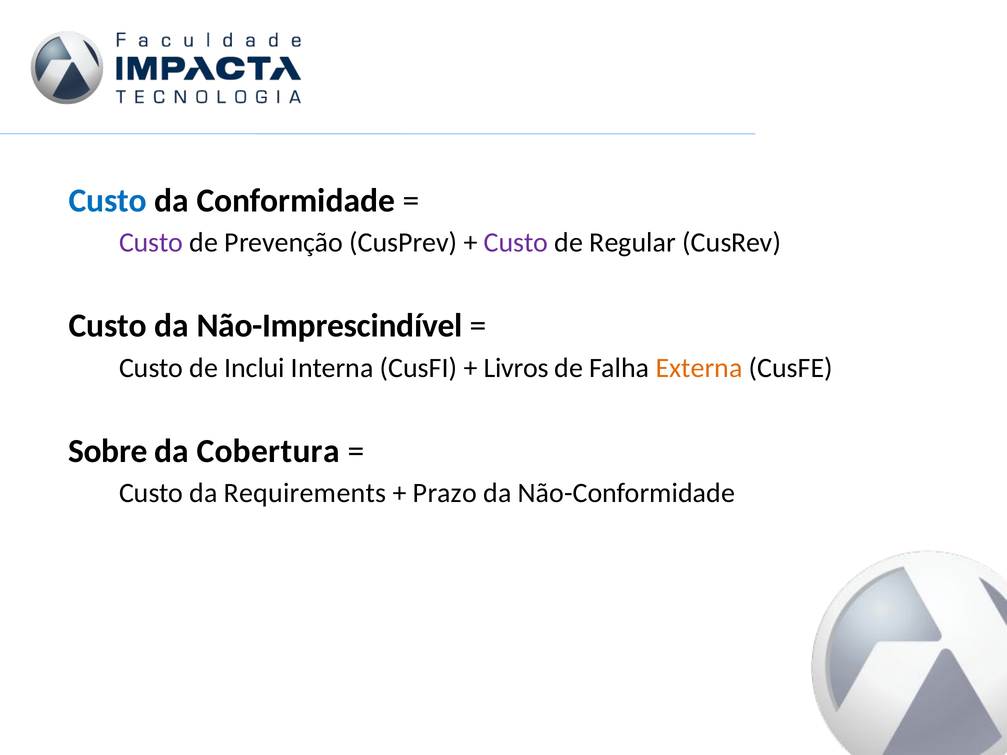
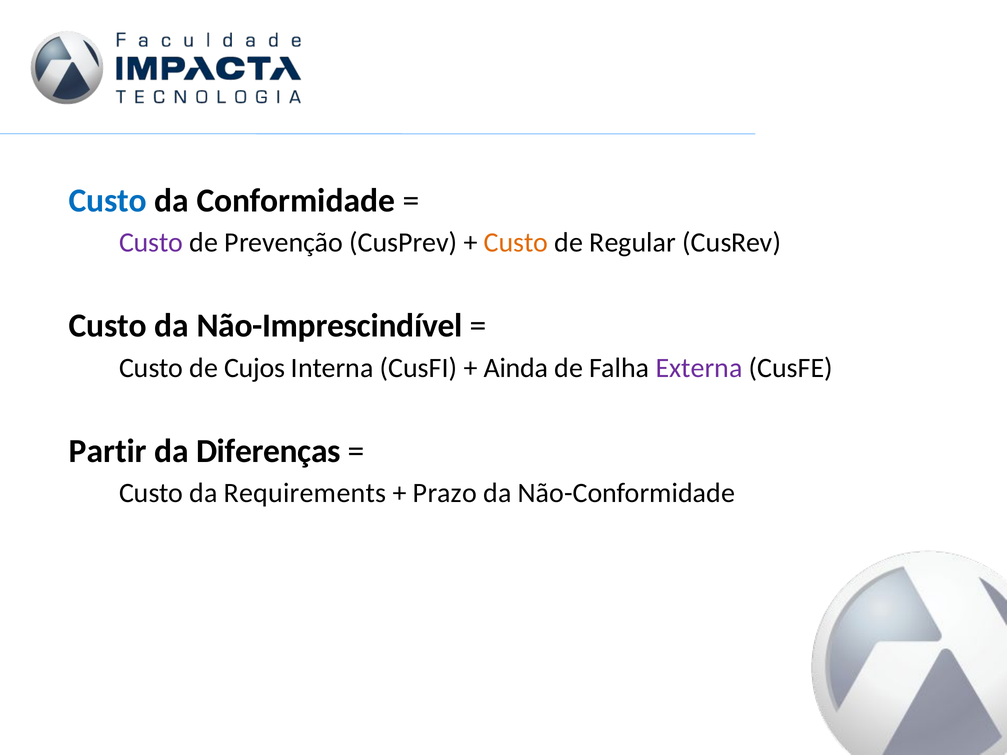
Custo colour: purple -> orange (516, 243)
Inclui: Inclui -> Cujos (255, 368)
Livros: Livros -> Ainda (516, 368)
Externa colour: orange -> purple (699, 368)
Sobre: Sobre -> Partir (108, 451)
Cobertura: Cobertura -> Diferenças (268, 451)
